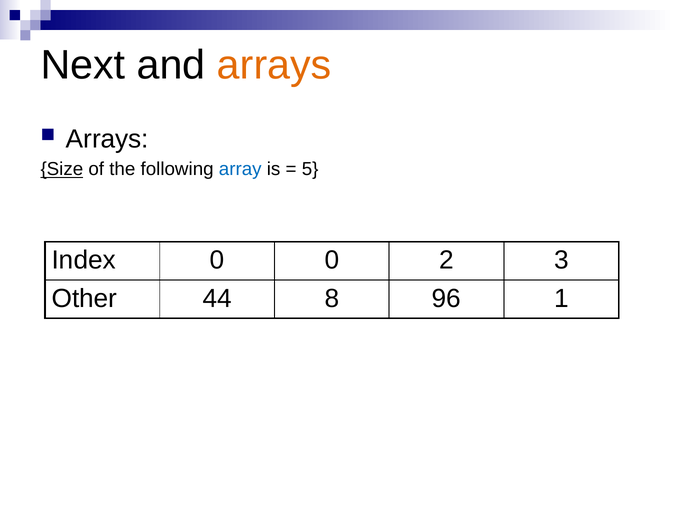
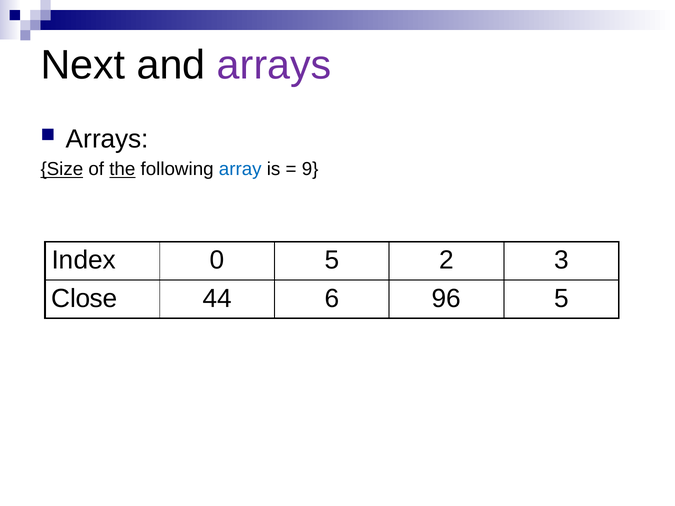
arrays colour: orange -> purple (274, 65)
the underline: none -> present (122, 169)
5: 5 -> 9 (310, 169)
0 0: 0 -> 5 (332, 260)
Other: Other -> Close (84, 299)
8: 8 -> 6 (332, 299)
96 1: 1 -> 5 (561, 299)
